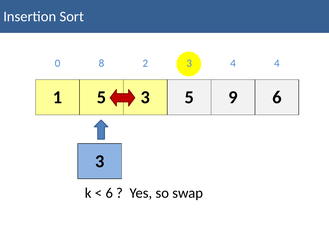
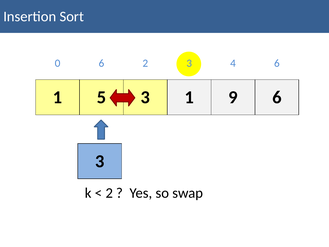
0 8: 8 -> 6 (101, 63)
4 4: 4 -> 6 (277, 63)
3 5: 5 -> 1 (189, 97)
6: 6 -> 2 (109, 193)
